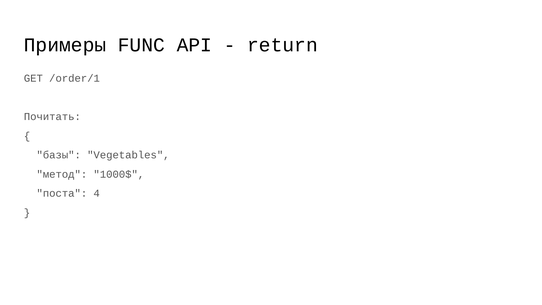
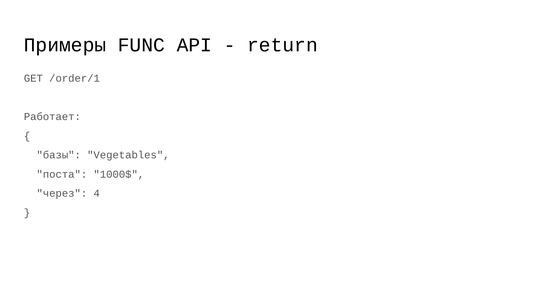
Почитать: Почитать -> Работает (52, 117)
метод: метод -> поста (62, 174)
поста: поста -> через (62, 193)
